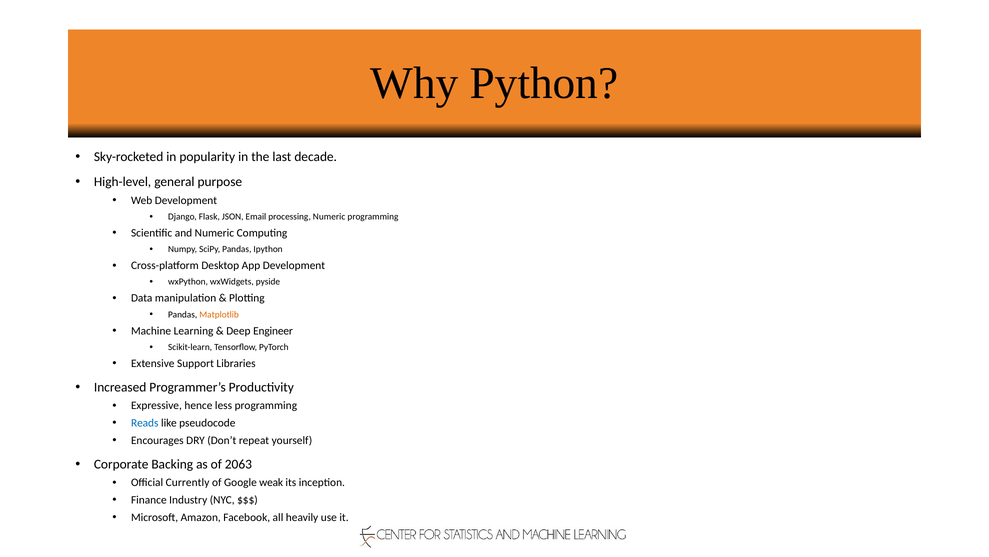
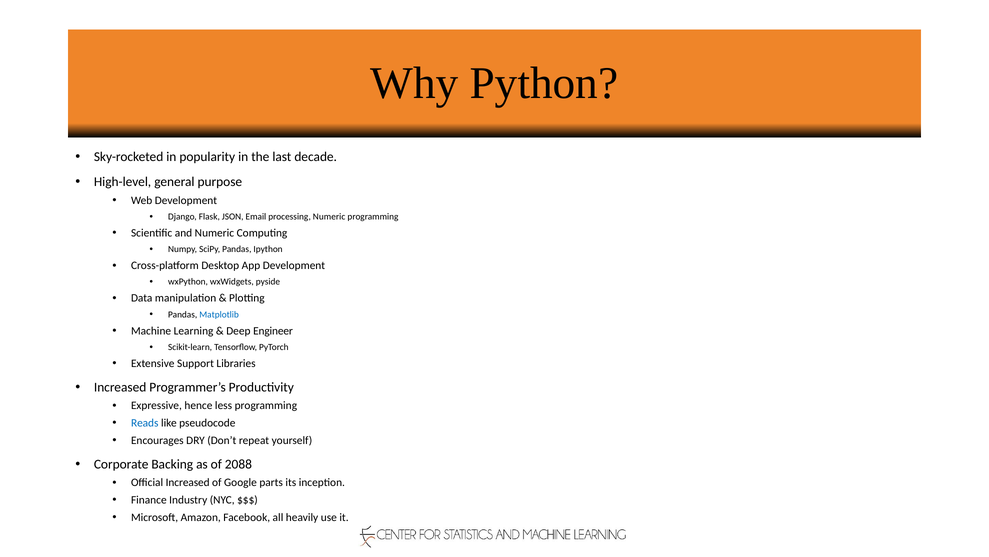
Matplotlib colour: orange -> blue (219, 314)
2063: 2063 -> 2088 (238, 464)
Official Currently: Currently -> Increased (188, 482)
weak: weak -> parts (271, 482)
